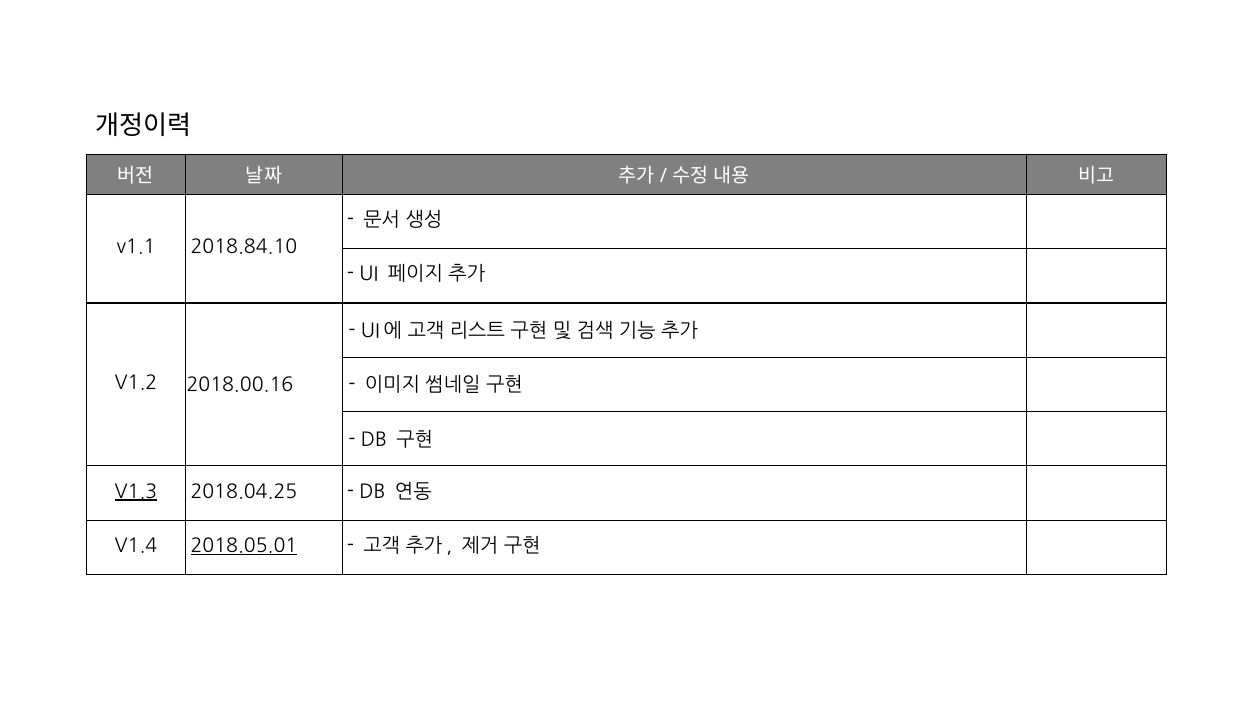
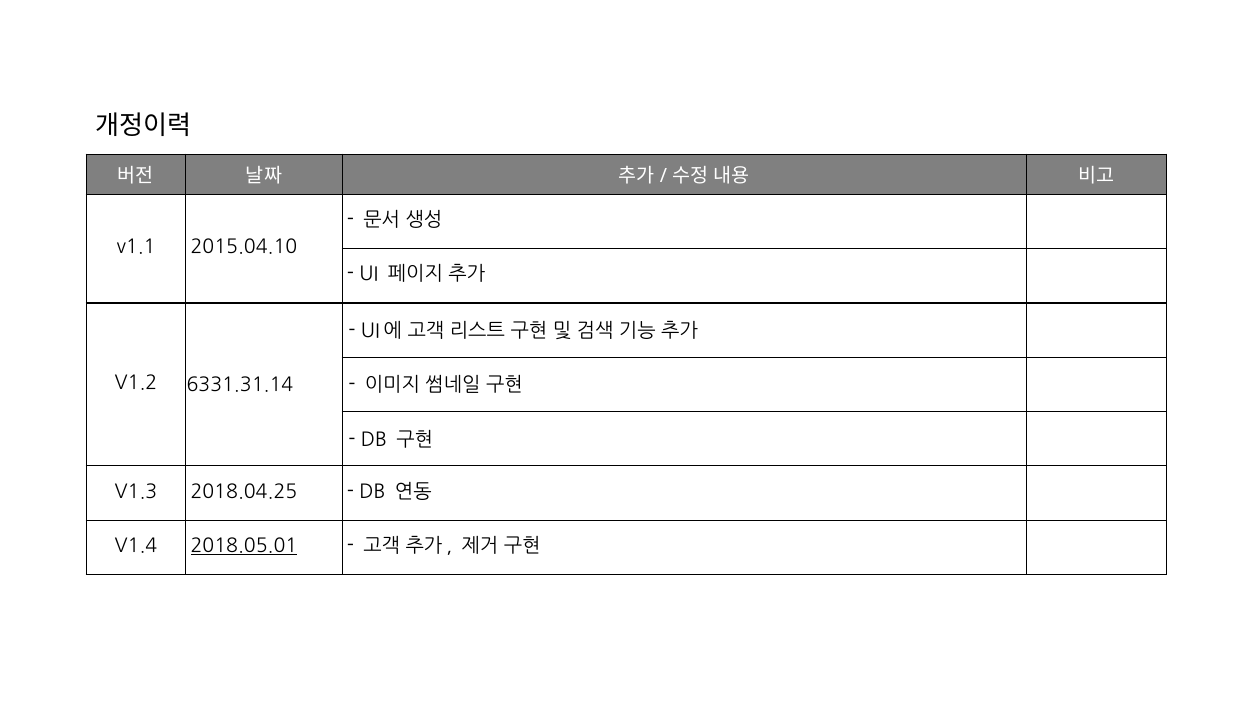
2018.84.10: 2018.84.10 -> 2015.04.10 (244, 247)
2018.00.16: 2018.00.16 -> 6331.31.14 (240, 385)
V1.3 underline: present -> none (136, 491)
